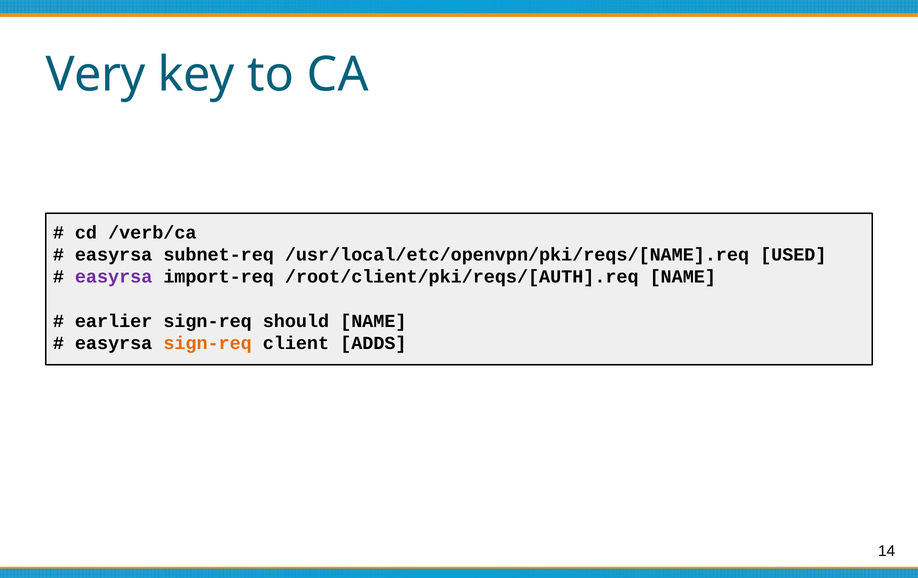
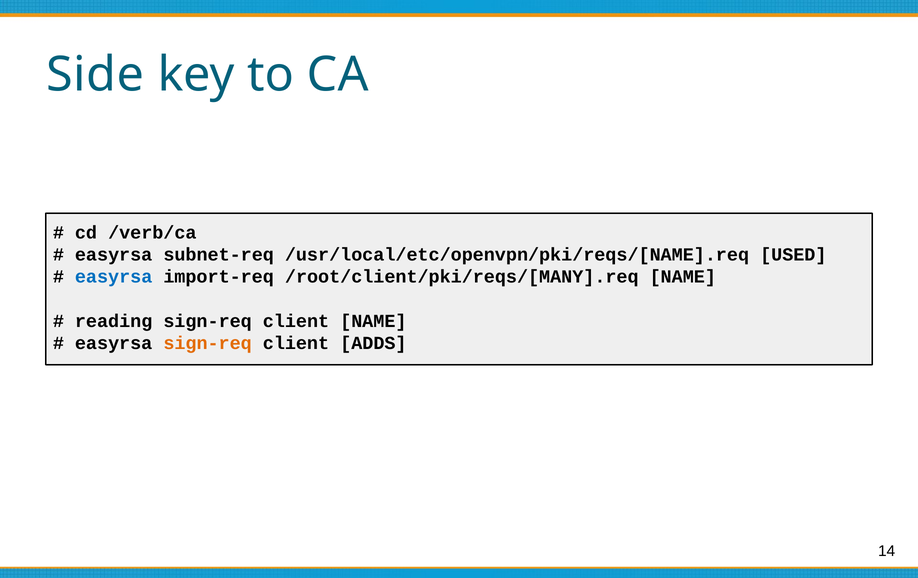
Very: Very -> Side (95, 75)
easyrsa colour: purple -> blue (114, 277)
/root/client/pki/reqs/[AUTH].req: /root/client/pki/reqs/[AUTH].req -> /root/client/pki/reqs/[MANY].req (462, 277)
earlier: earlier -> reading (114, 321)
should: should -> client (296, 321)
